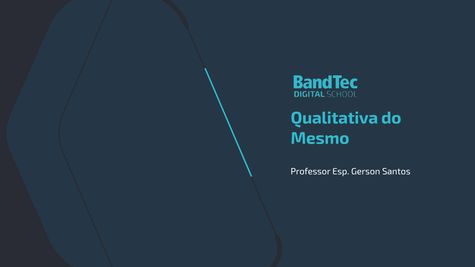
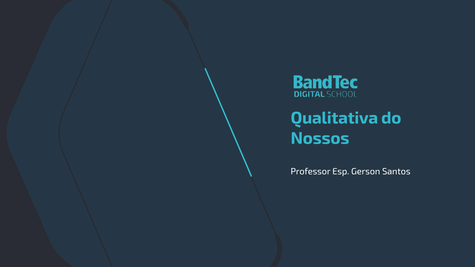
Mesmo: Mesmo -> Nossos (320, 138)
